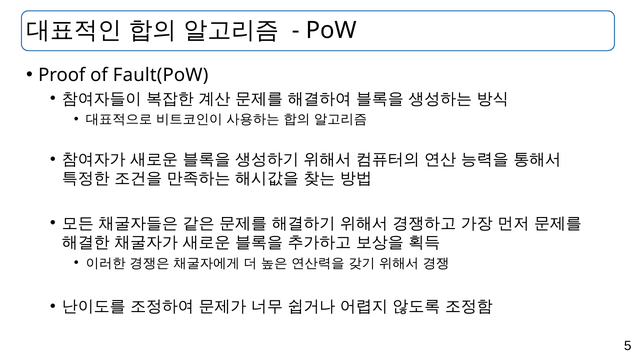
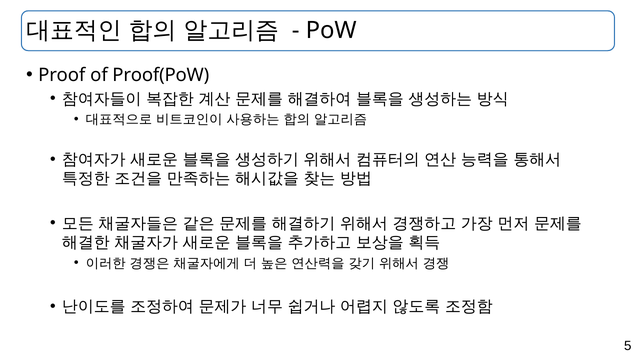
Fault(PoW: Fault(PoW -> Proof(PoW (161, 75)
